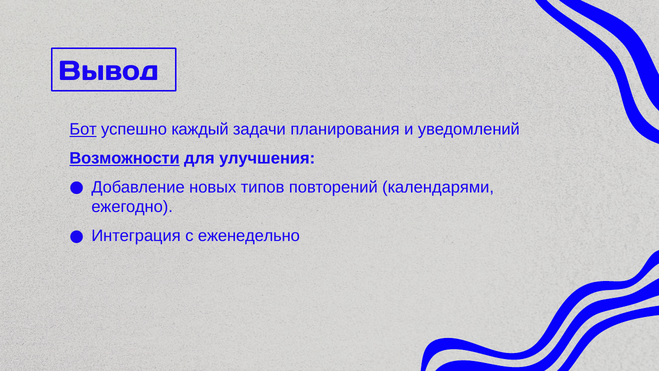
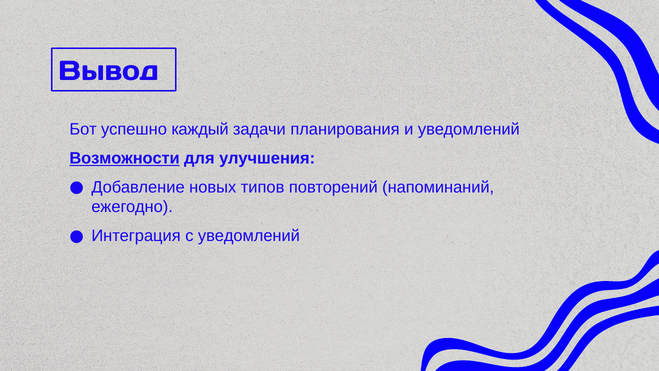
Бот underline: present -> none (83, 129)
календарями: календарями -> напоминаний (438, 187)
с еженедельно: еженедельно -> уведомлений (249, 236)
